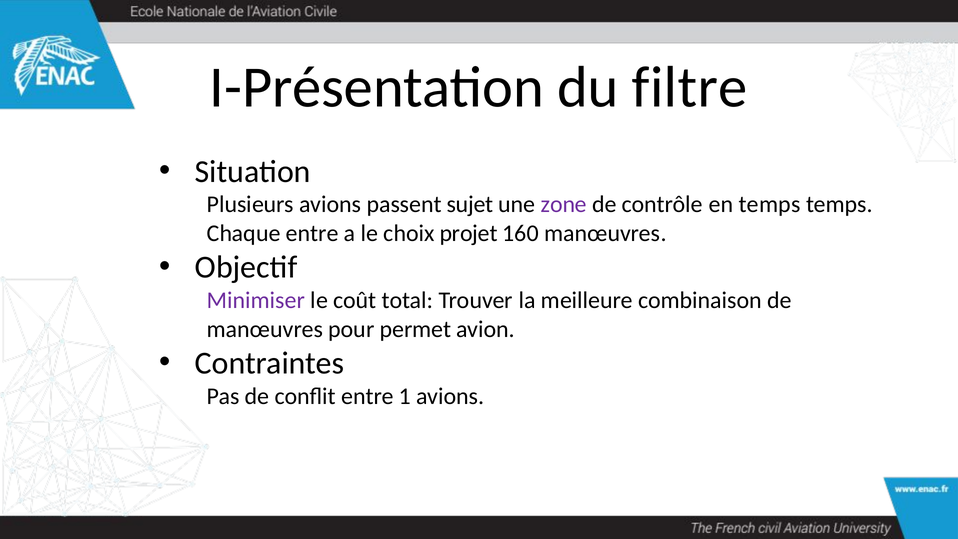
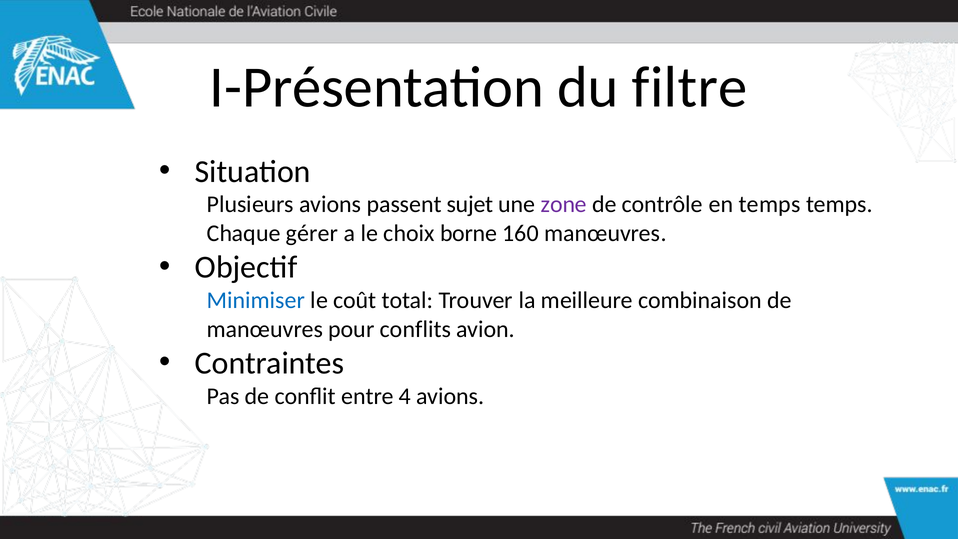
Chaque entre: entre -> gérer (312, 233)
projet: projet -> borne (469, 233)
Minimiser colour: purple -> blue (256, 300)
permet: permet -> conflits (415, 329)
1: 1 -> 4 (405, 396)
